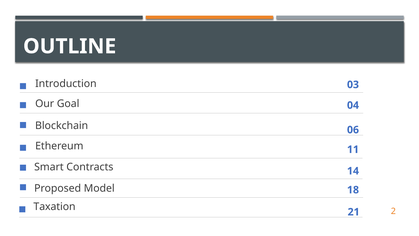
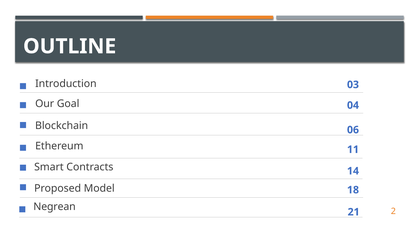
Taxation: Taxation -> Negrean (55, 206)
